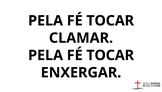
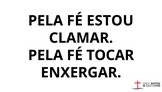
TOCAR: TOCAR -> ESTOU (110, 21)
